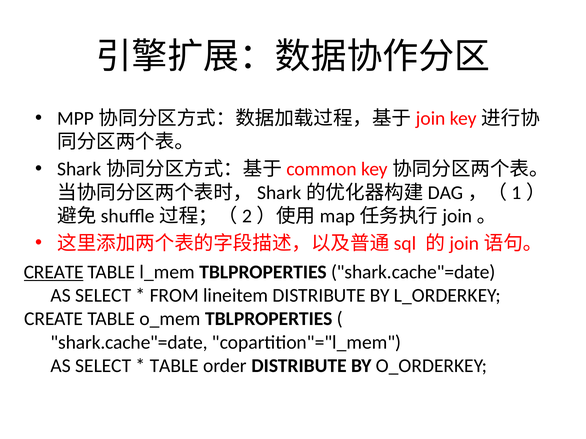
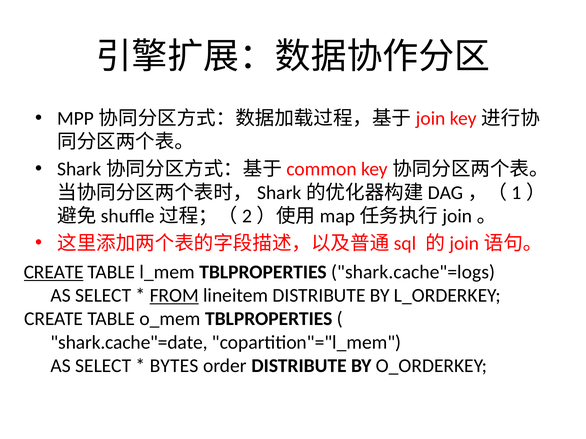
TBLPROPERTIES shark.cache"=date: shark.cache"=date -> shark.cache"=logs (413, 272)
FROM underline: none -> present (174, 296)
TABLE: TABLE -> BYTES (174, 366)
